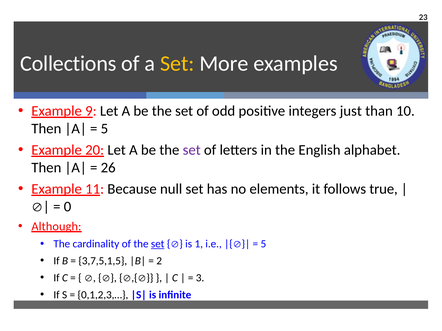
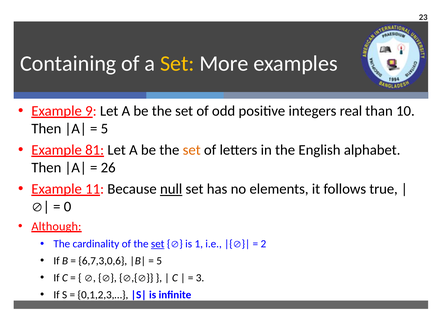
Collections: Collections -> Containing (68, 64)
just: just -> real (351, 111)
20: 20 -> 81 (95, 150)
set colour: purple -> orange (192, 150)
null underline: none -> present (171, 189)
5: 5 -> 2 (263, 244)
3,7,5,1,5: 3,7,5,1,5 -> 6,7,3,0,6 (103, 261)
2: 2 -> 5 (159, 261)
